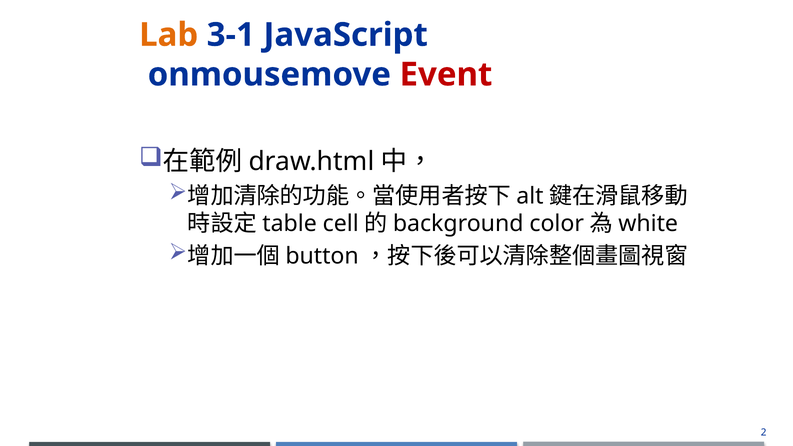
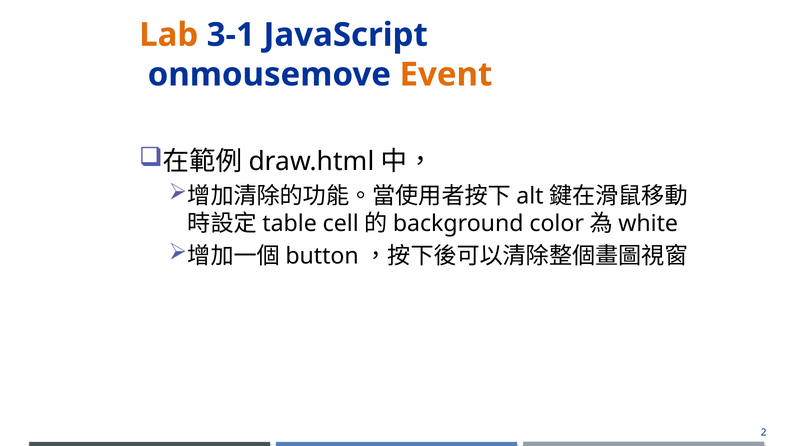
Event colour: red -> orange (446, 75)
